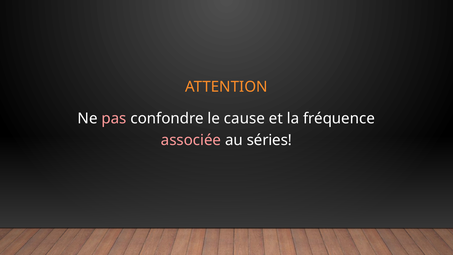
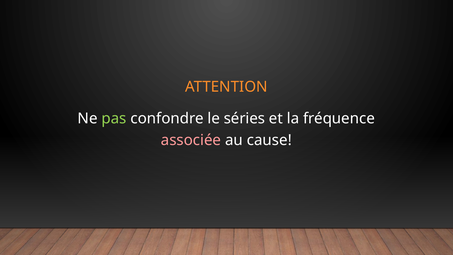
pas colour: pink -> light green (114, 118)
cause: cause -> séries (244, 118)
séries: séries -> cause (269, 140)
